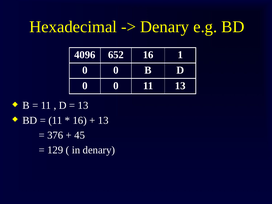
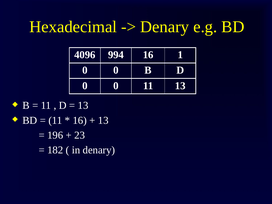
652: 652 -> 994 (116, 55)
376: 376 -> 196 (55, 135)
45: 45 -> 23 (80, 135)
129: 129 -> 182 (55, 150)
